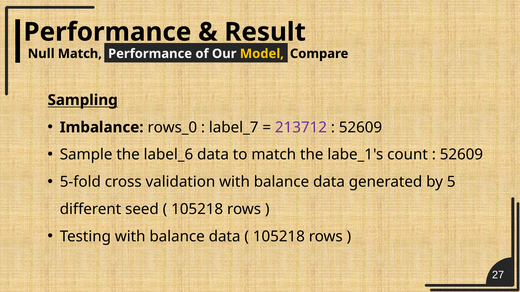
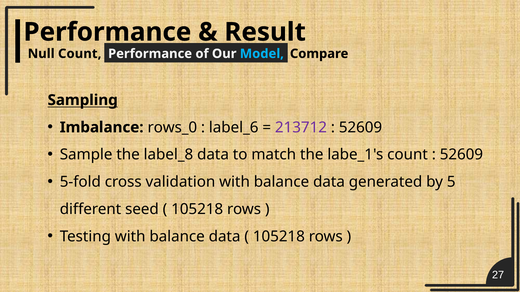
Null Match: Match -> Count (80, 54)
Model colour: yellow -> light blue (262, 54)
label_7: label_7 -> label_6 (234, 128)
label_6: label_6 -> label_8 (168, 155)
